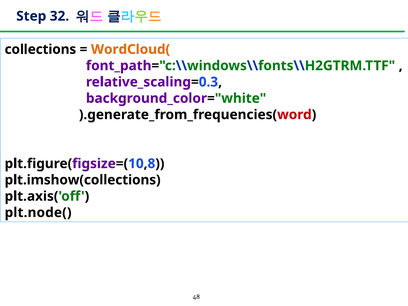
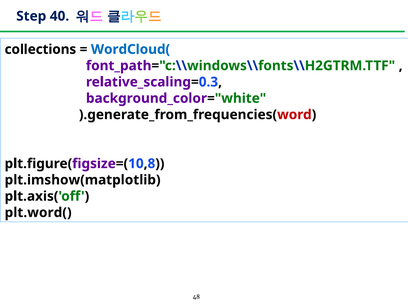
32: 32 -> 40 (59, 16)
WordCloud( colour: orange -> blue (131, 49)
plt.imshow(collections: plt.imshow(collections -> plt.imshow(matplotlib (83, 180)
plt.node(: plt.node( -> plt.word( (38, 213)
